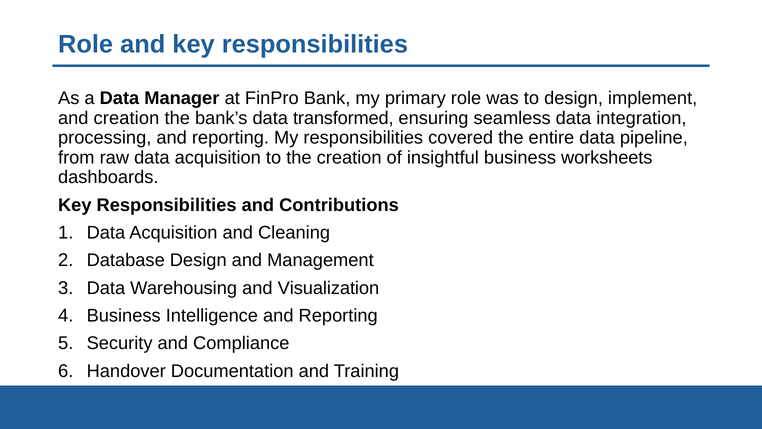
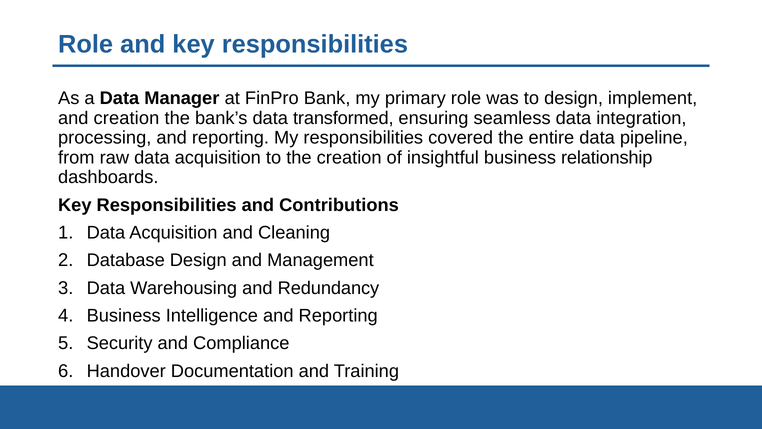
worksheets: worksheets -> relationship (607, 157)
Visualization: Visualization -> Redundancy (328, 288)
